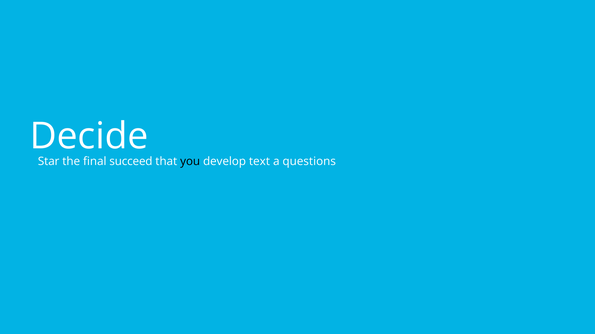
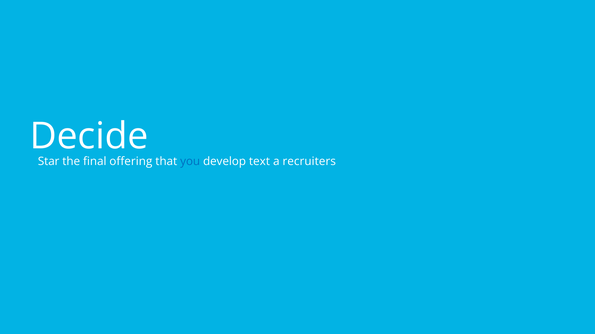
succeed: succeed -> offering (131, 162)
you colour: black -> blue (190, 162)
questions: questions -> recruiters (309, 162)
